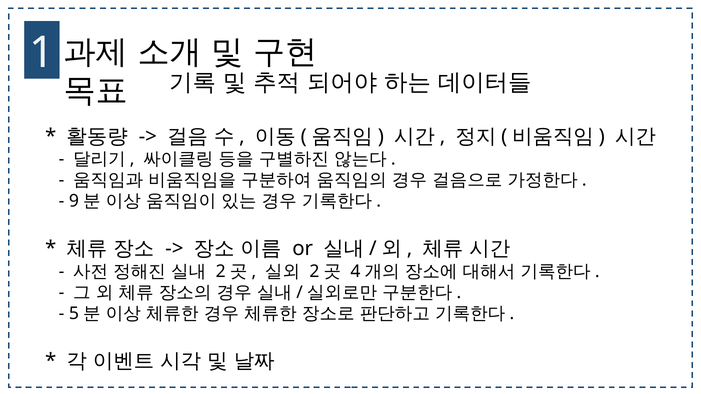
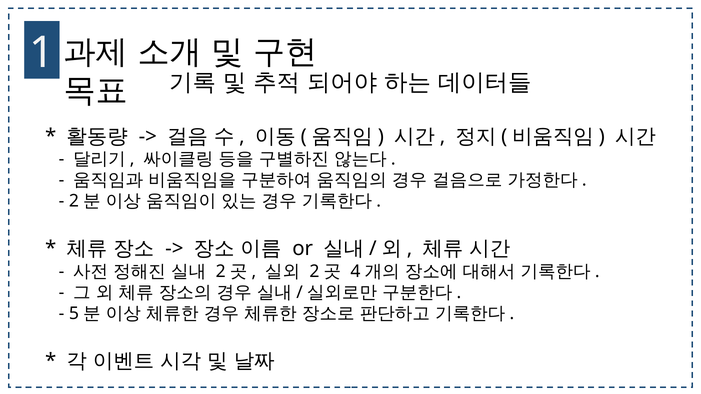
9: 9 -> 2 (74, 201)
